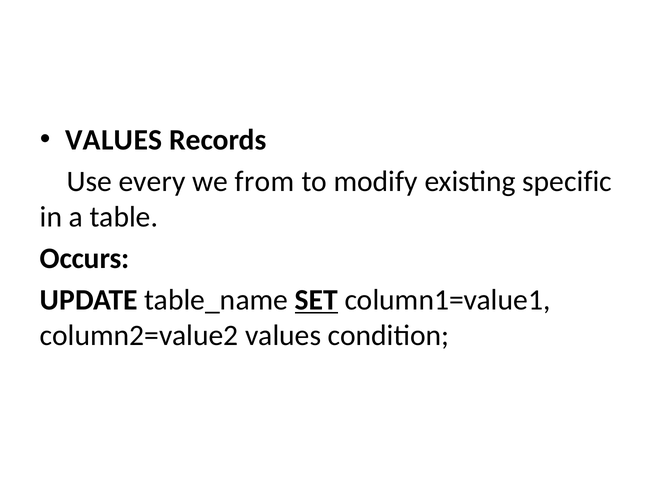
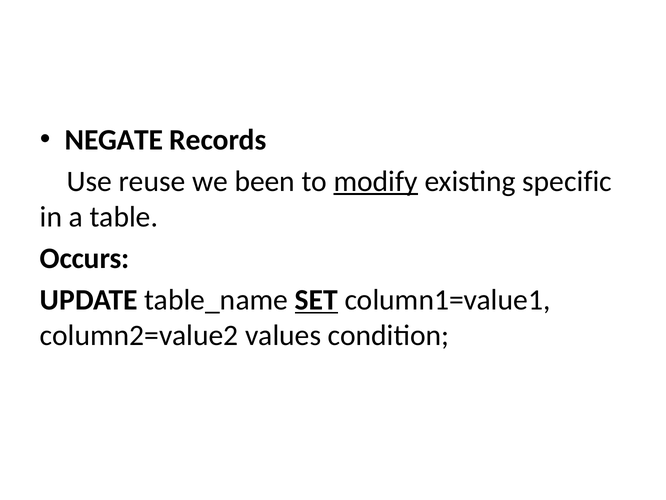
VALUES: VALUES -> NEGATE (114, 140)
every: every -> reuse (152, 181)
from: from -> been (265, 181)
modify underline: none -> present (376, 181)
